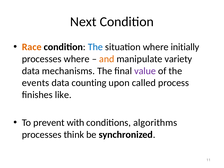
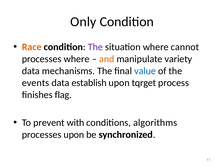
Next: Next -> Only (83, 22)
The colour: blue -> purple (95, 47)
initially: initially -> cannot (185, 47)
value colour: purple -> blue (145, 71)
counting: counting -> establish (89, 83)
called: called -> tqrget (144, 83)
like: like -> flag (63, 95)
processes think: think -> upon (74, 135)
